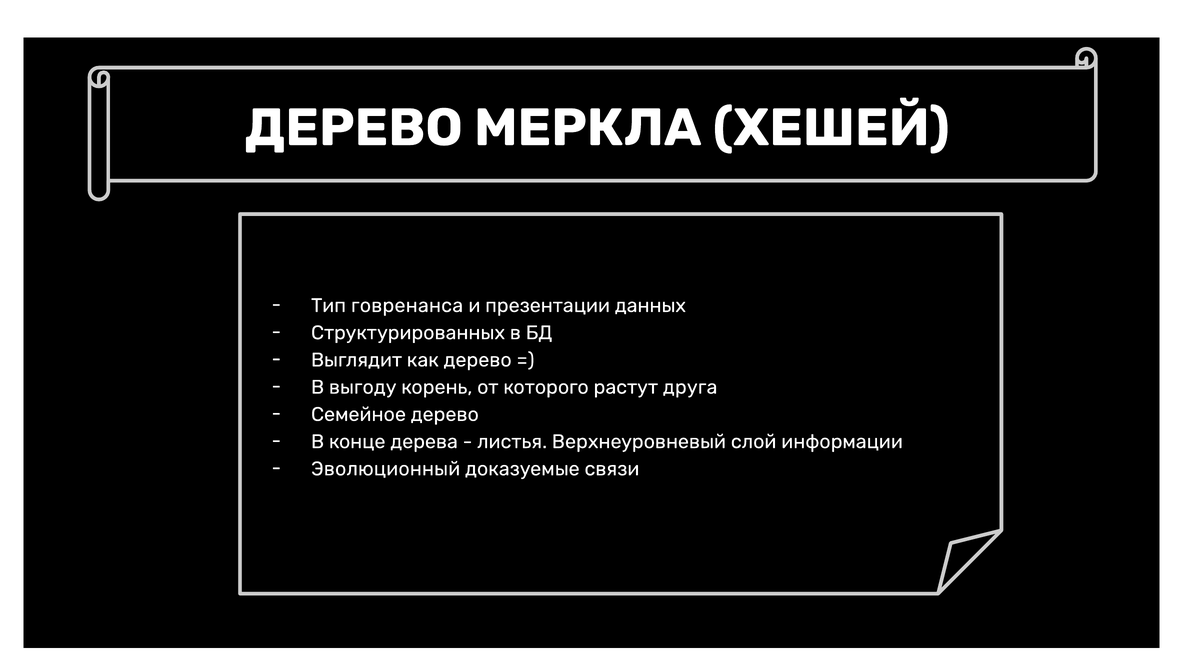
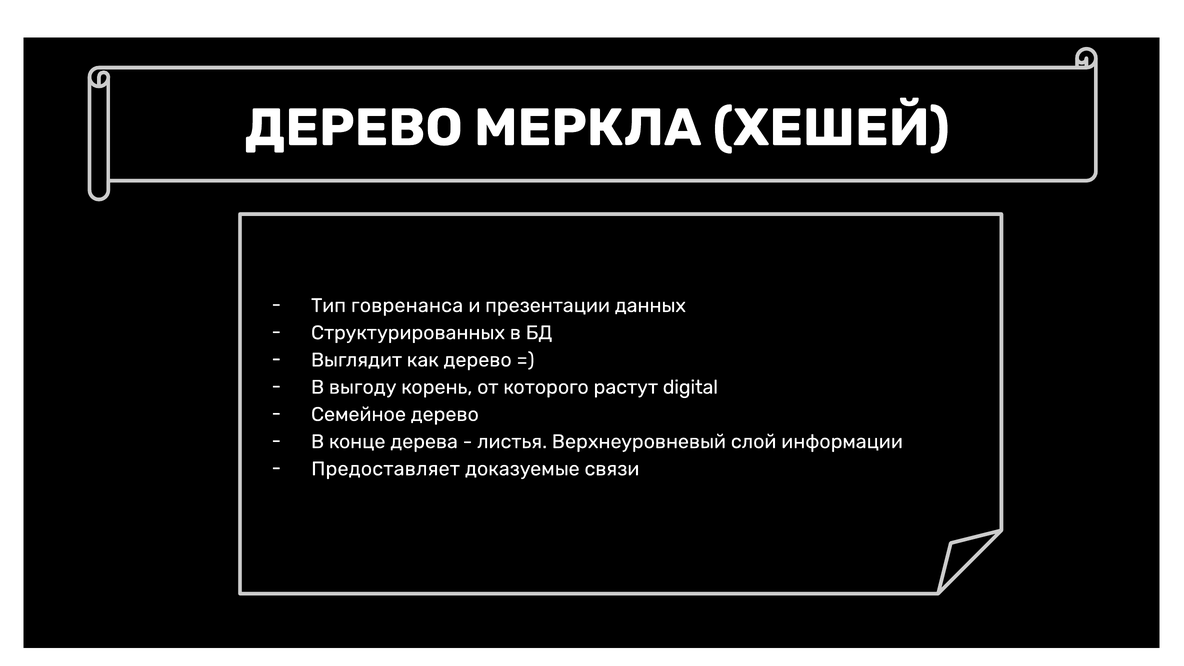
друга: друга -> digital (690, 387)
Эволюционный: Эволюционный -> Предоставляет (386, 469)
